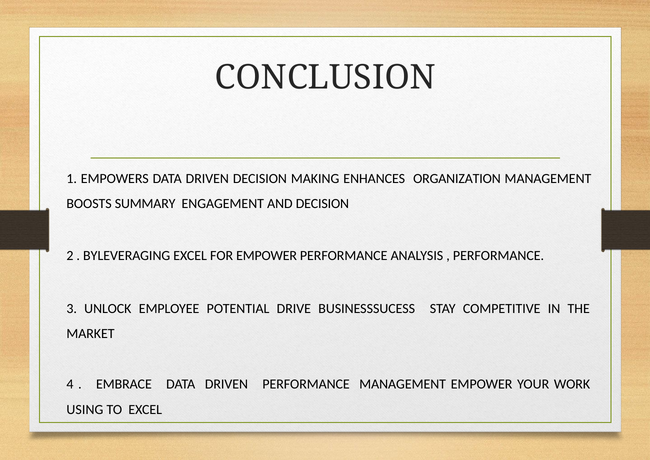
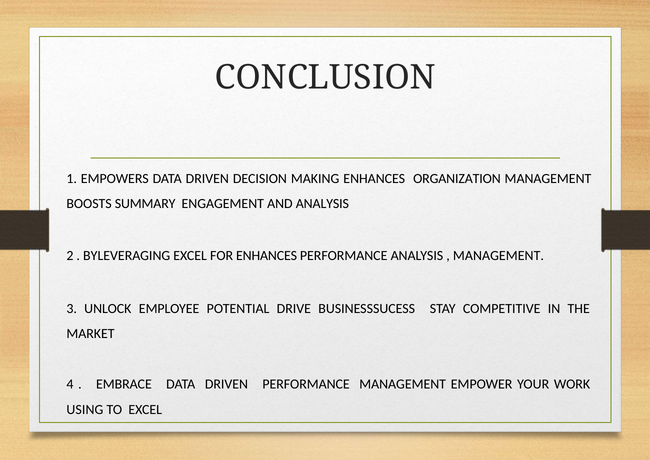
AND DECISION: DECISION -> ANALYSIS (322, 204)
FOR EMPOWER: EMPOWER -> ENHANCES (267, 255)
PERFORMANCE: PERFORMANCE -> MANAGEMENT (498, 255)
